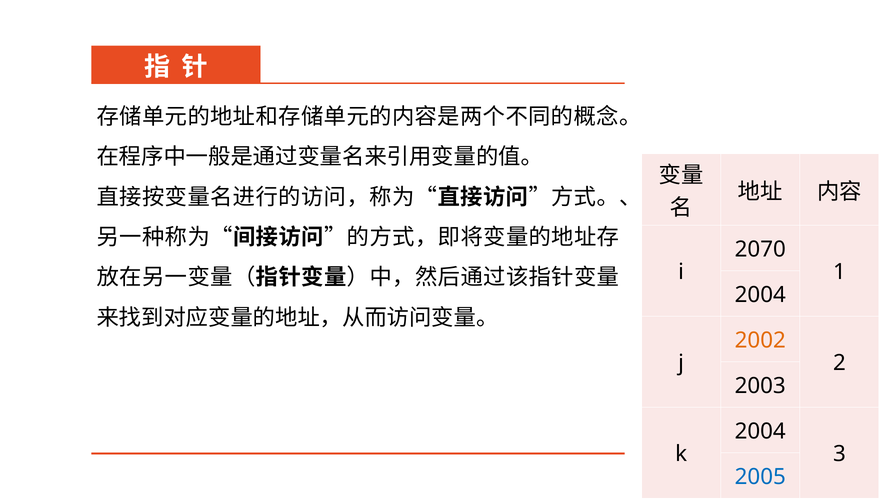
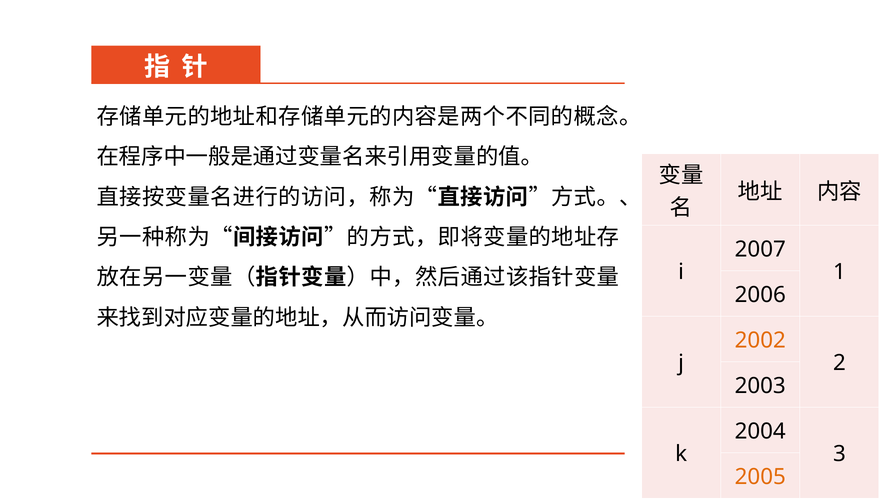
2070: 2070 -> 2007 (760, 249)
2004: 2004 -> 2006 (760, 295)
2005 colour: blue -> orange (760, 477)
